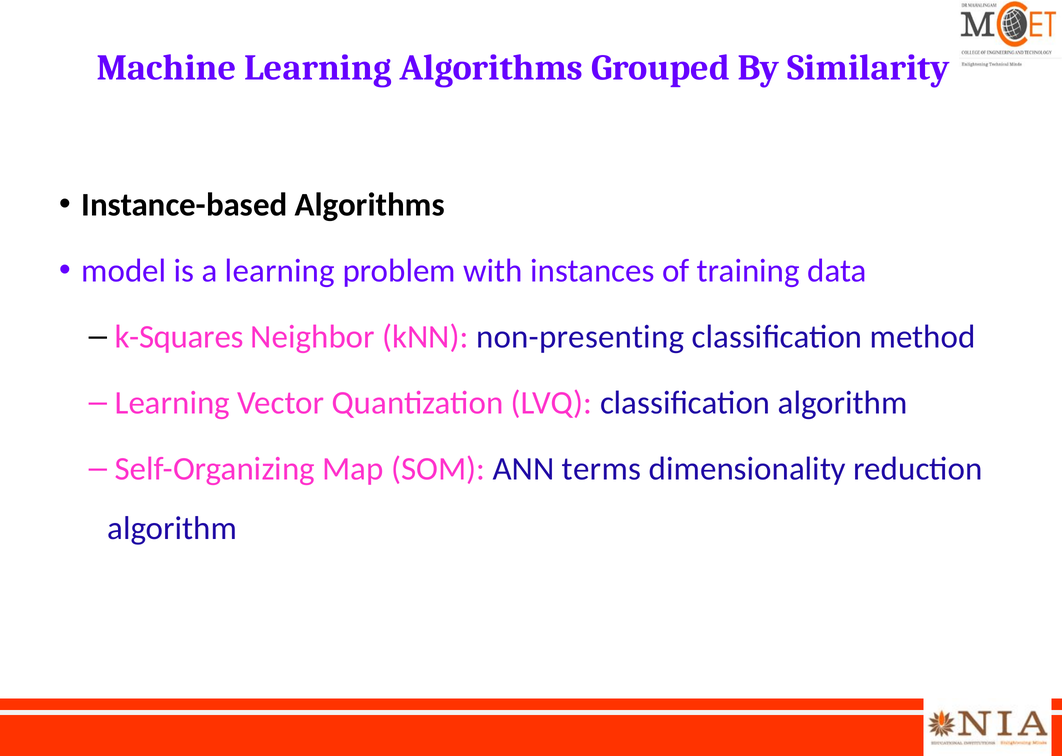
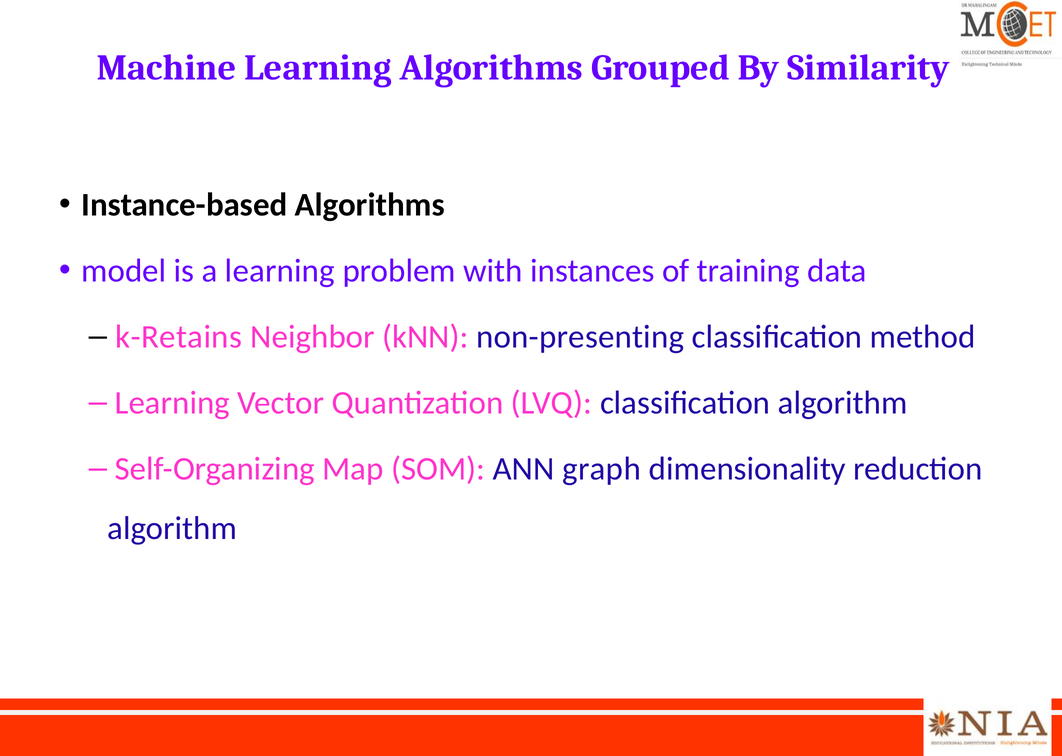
k-Squares: k-Squares -> k-Retains (179, 337)
terms: terms -> graph (602, 469)
